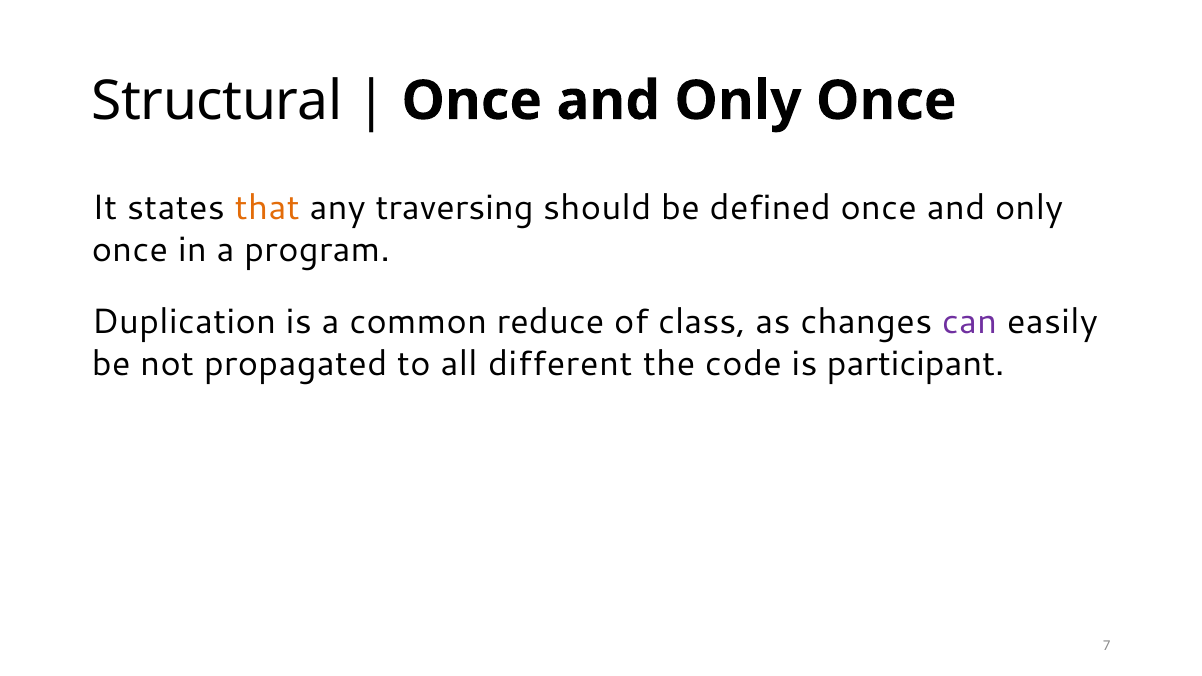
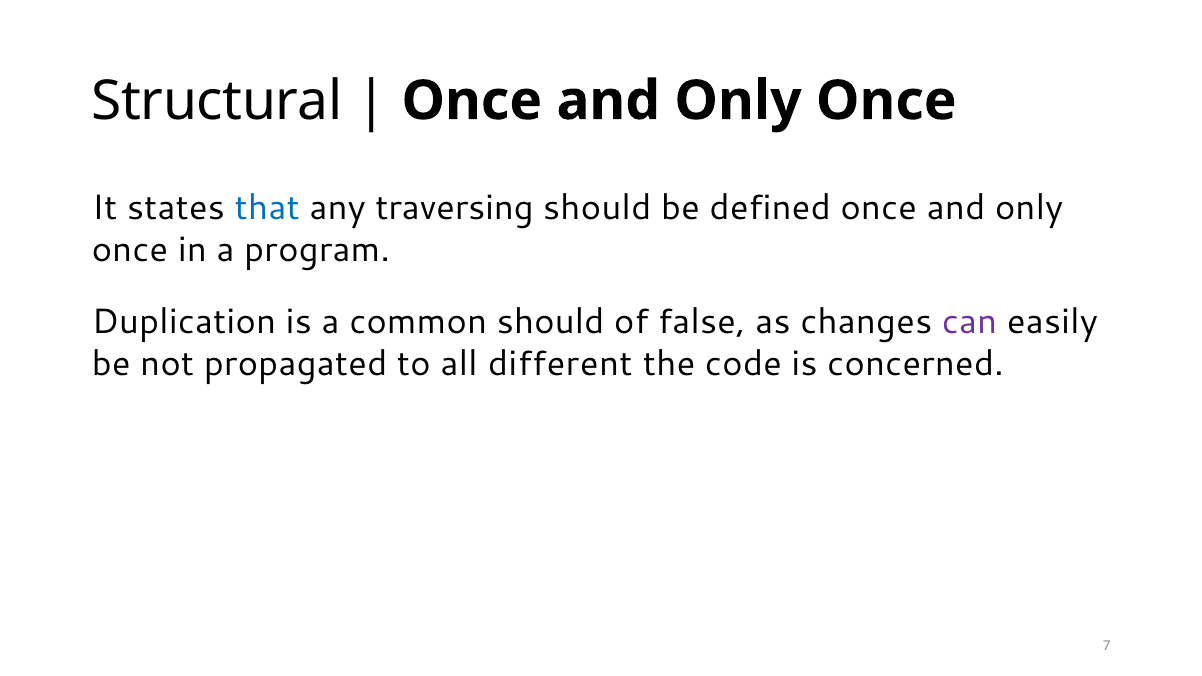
that colour: orange -> blue (267, 208)
common reduce: reduce -> should (551, 322)
class: class -> false (702, 322)
participant: participant -> concerned (916, 364)
